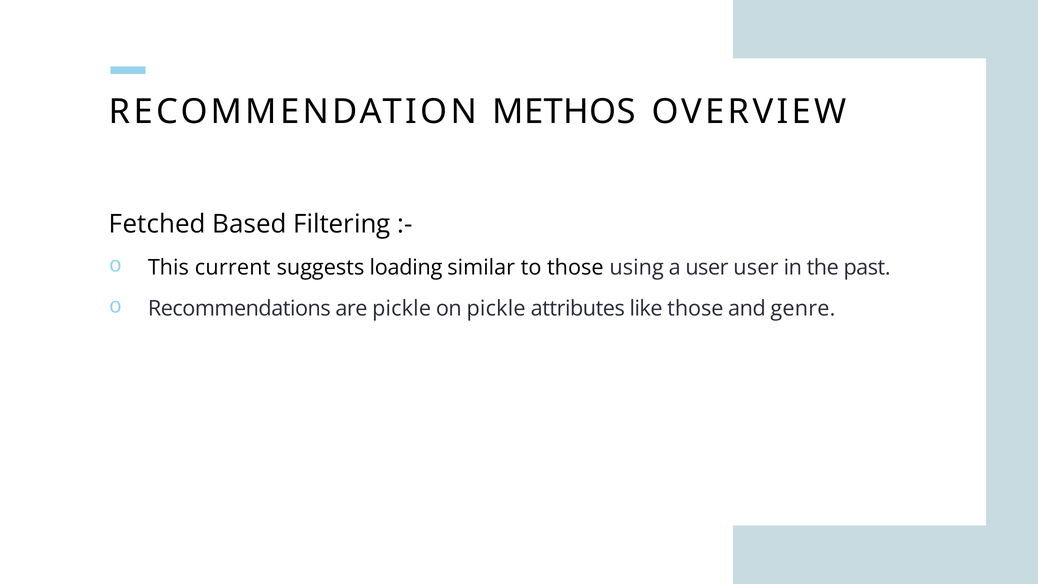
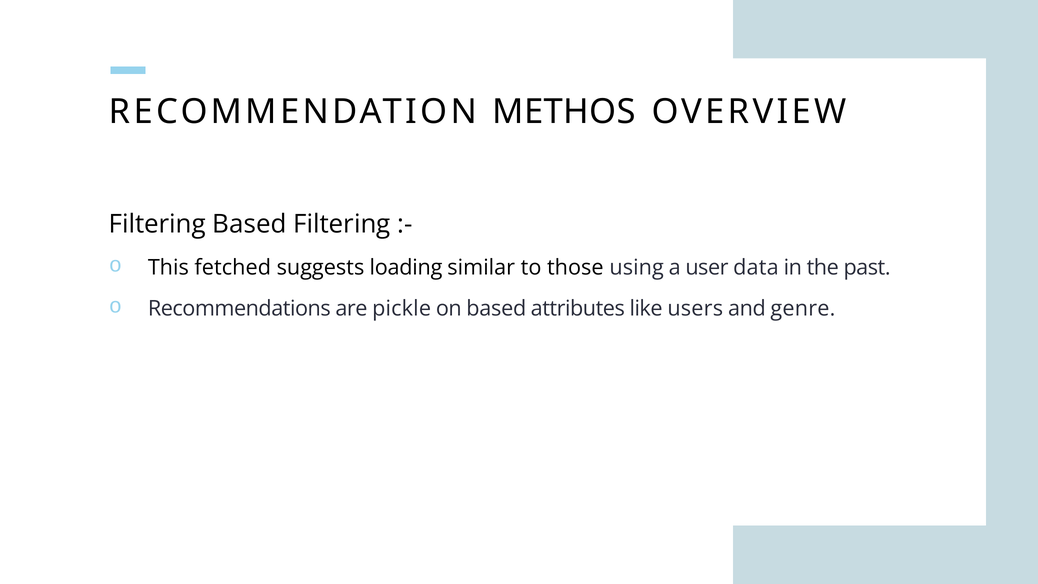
Fetched: Fetched -> Filtering (157, 224)
current: current -> fetched (233, 268)
user user: user -> data (756, 268)
on pickle: pickle -> based (496, 309)
like those: those -> users (695, 309)
